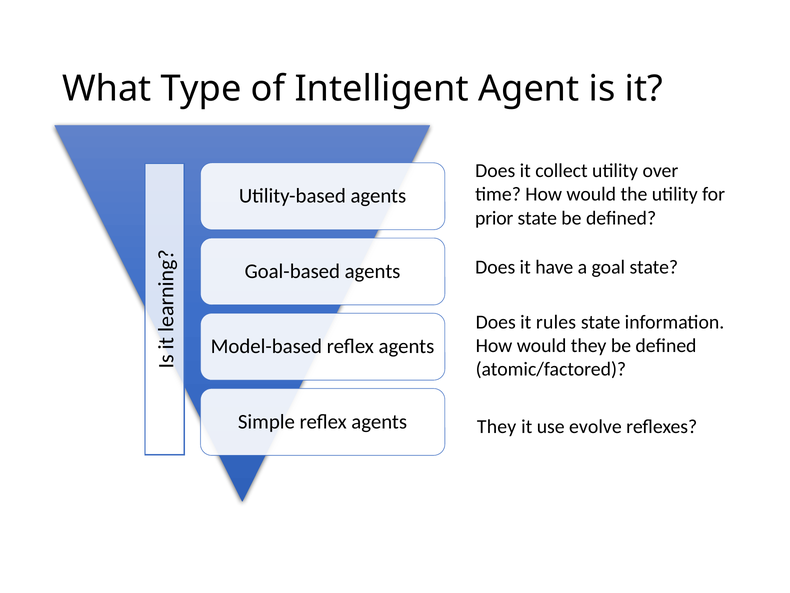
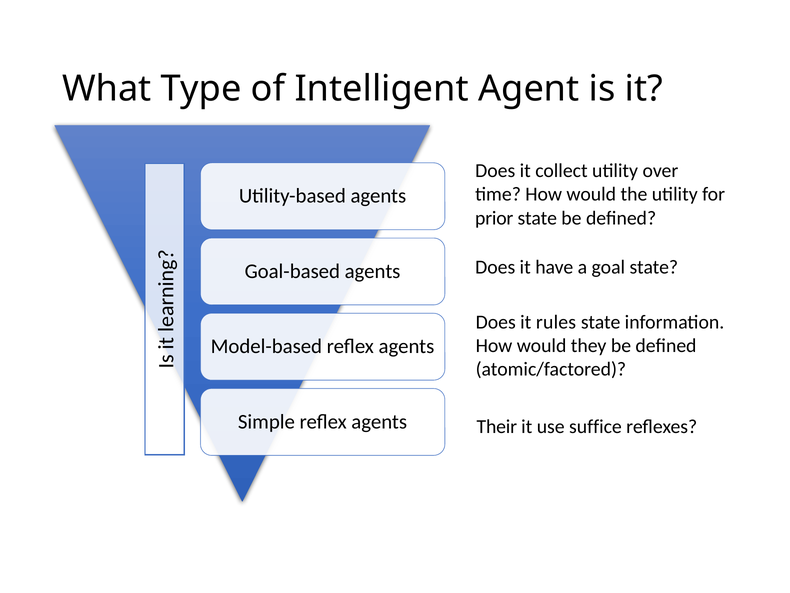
They: They -> Their (497, 427)
evolve: evolve -> suffice (595, 427)
